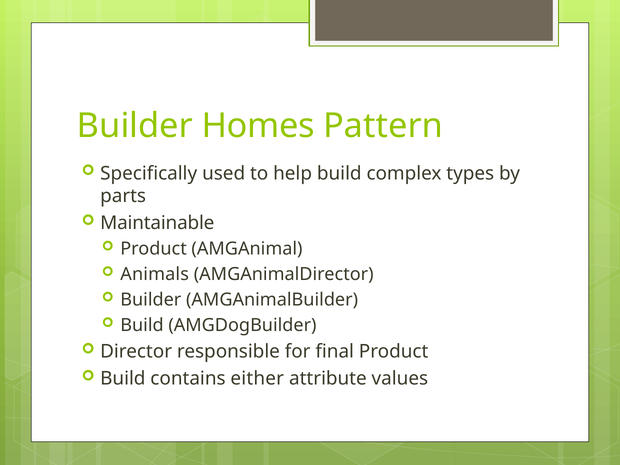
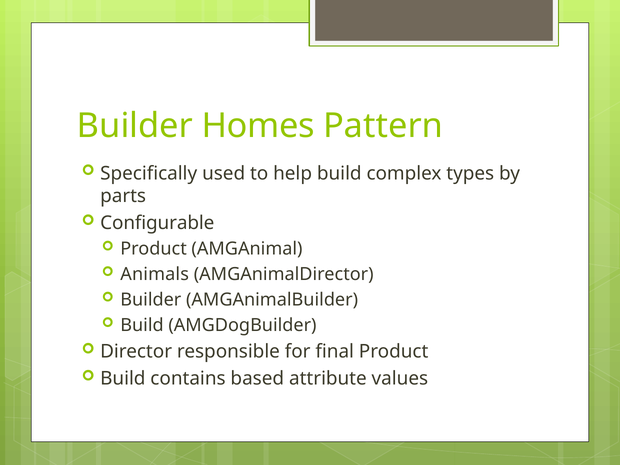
Maintainable: Maintainable -> Configurable (157, 223)
either: either -> based (257, 379)
